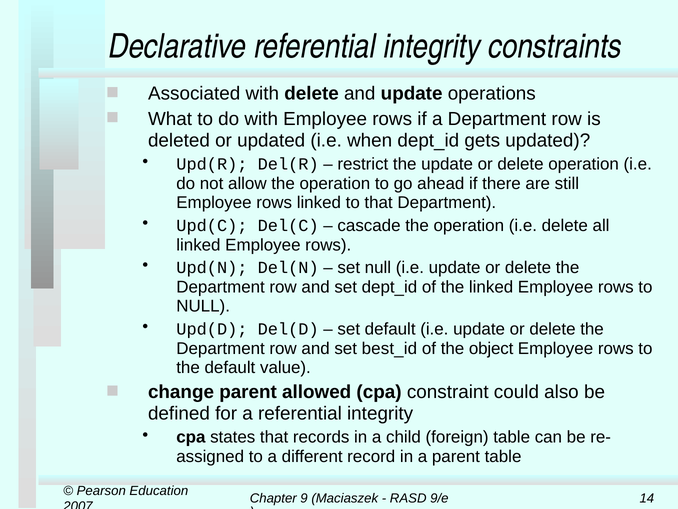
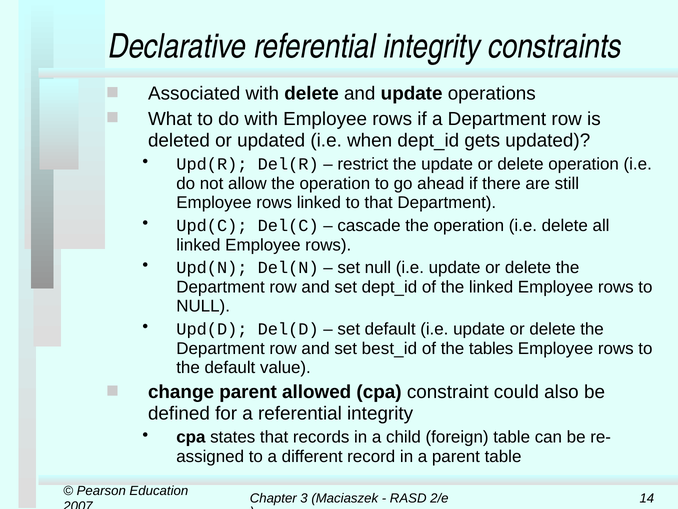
object: object -> tables (491, 348)
9: 9 -> 3 (304, 498)
9/e: 9/e -> 2/e (439, 498)
